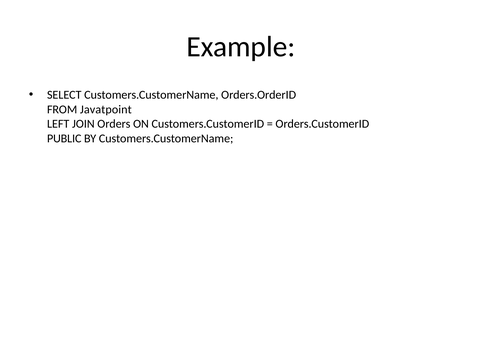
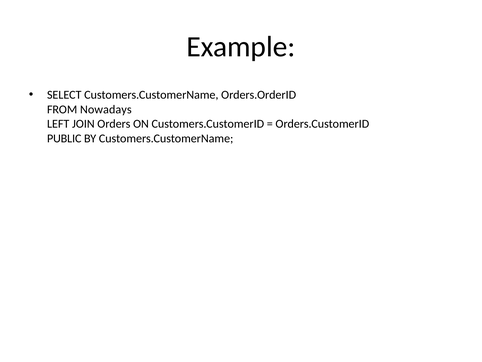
Javatpoint: Javatpoint -> Nowadays (106, 109)
